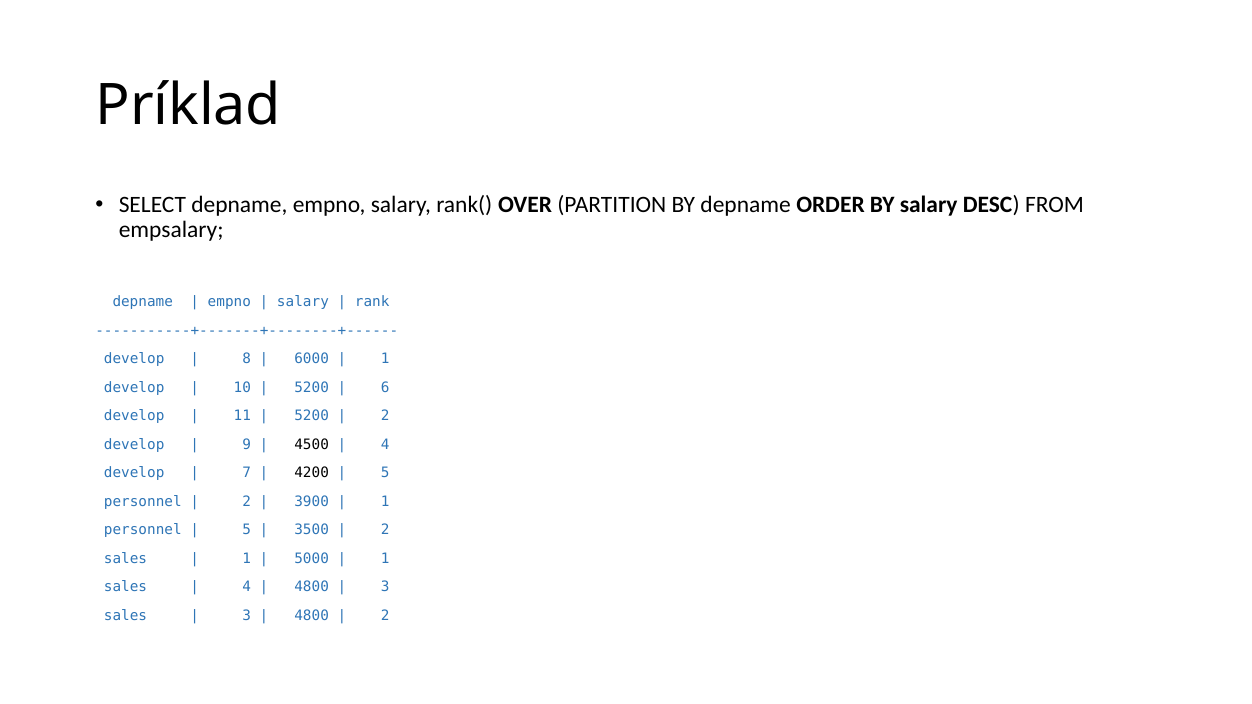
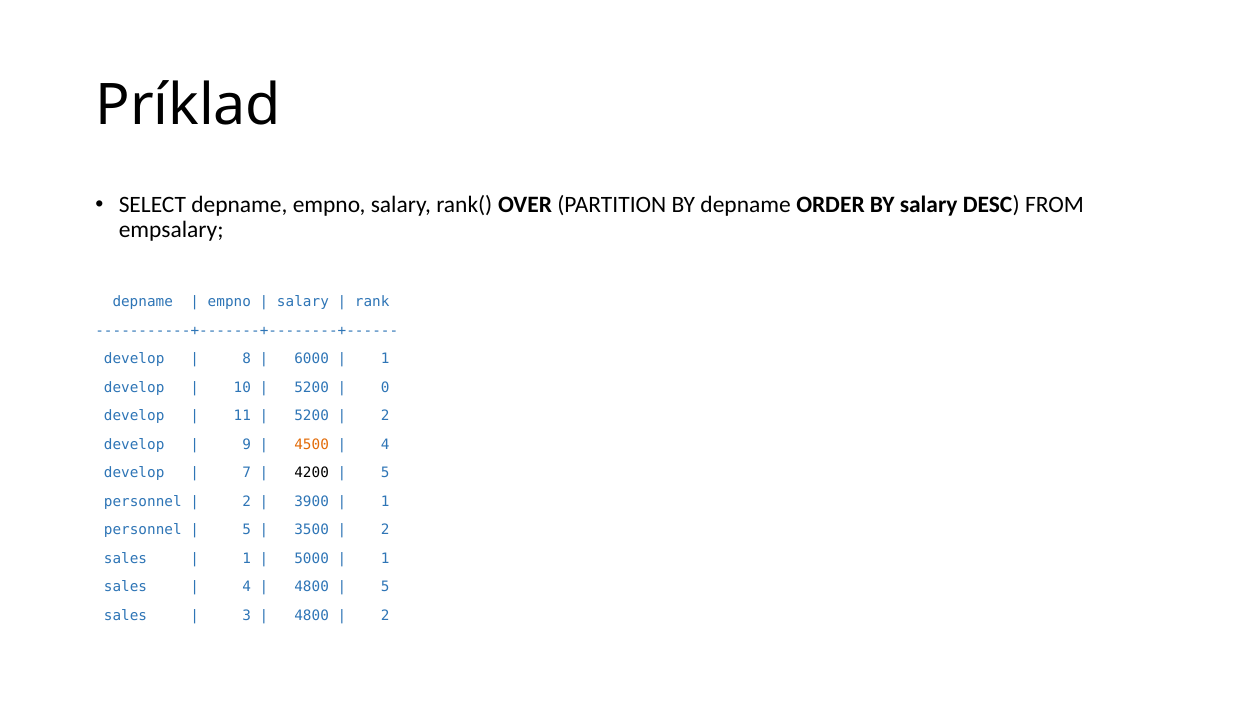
6: 6 -> 0 (385, 387)
4500 colour: black -> orange (312, 445)
3: 3 -> 5 (385, 587)
